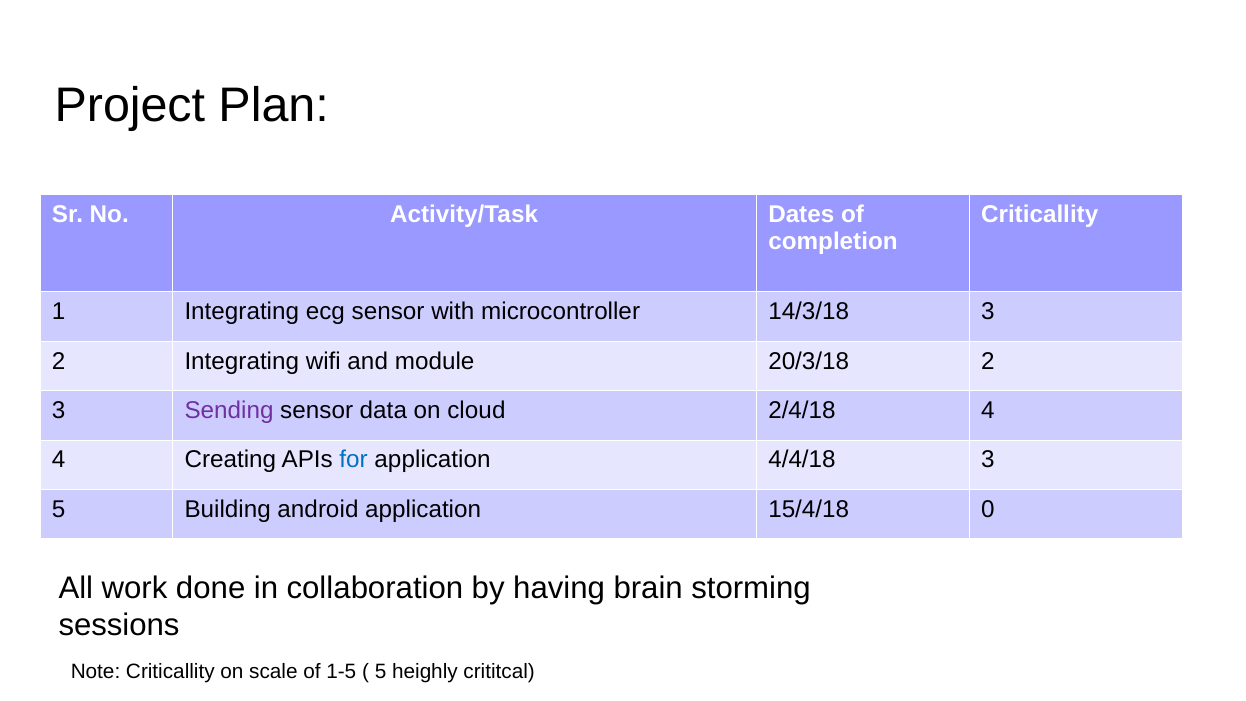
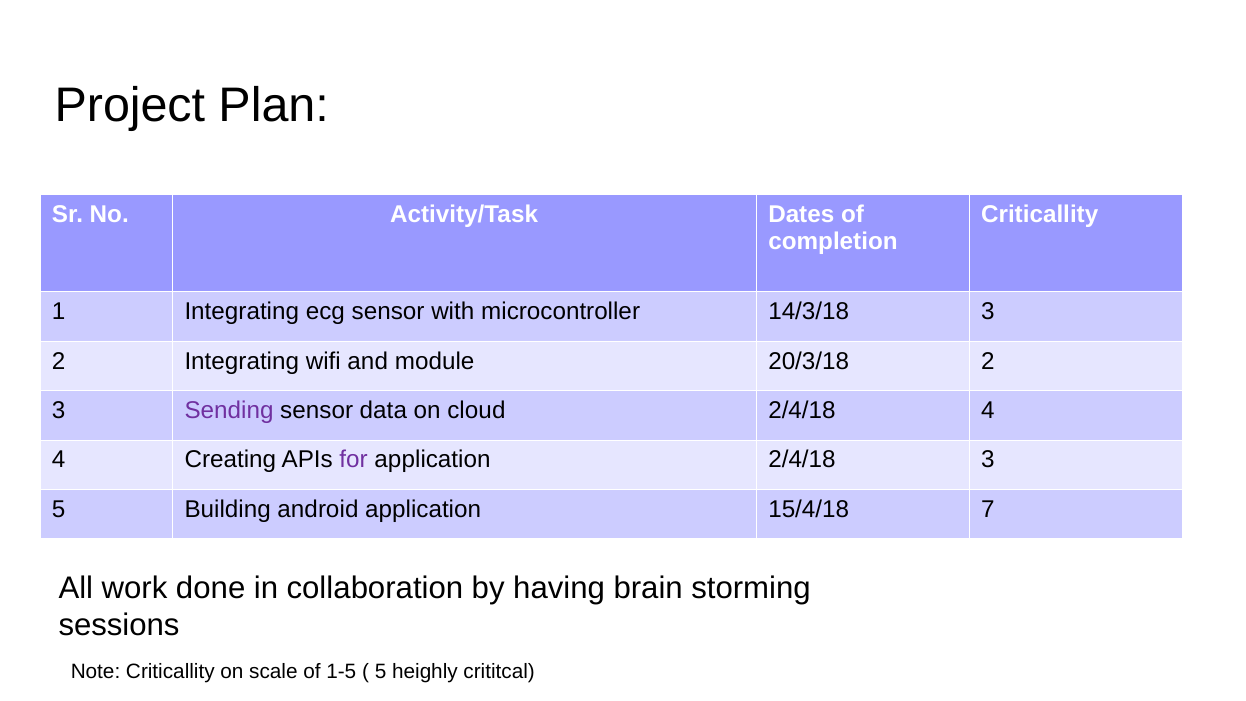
for colour: blue -> purple (354, 460)
application 4/4/18: 4/4/18 -> 2/4/18 (802, 460)
0: 0 -> 7 (988, 509)
